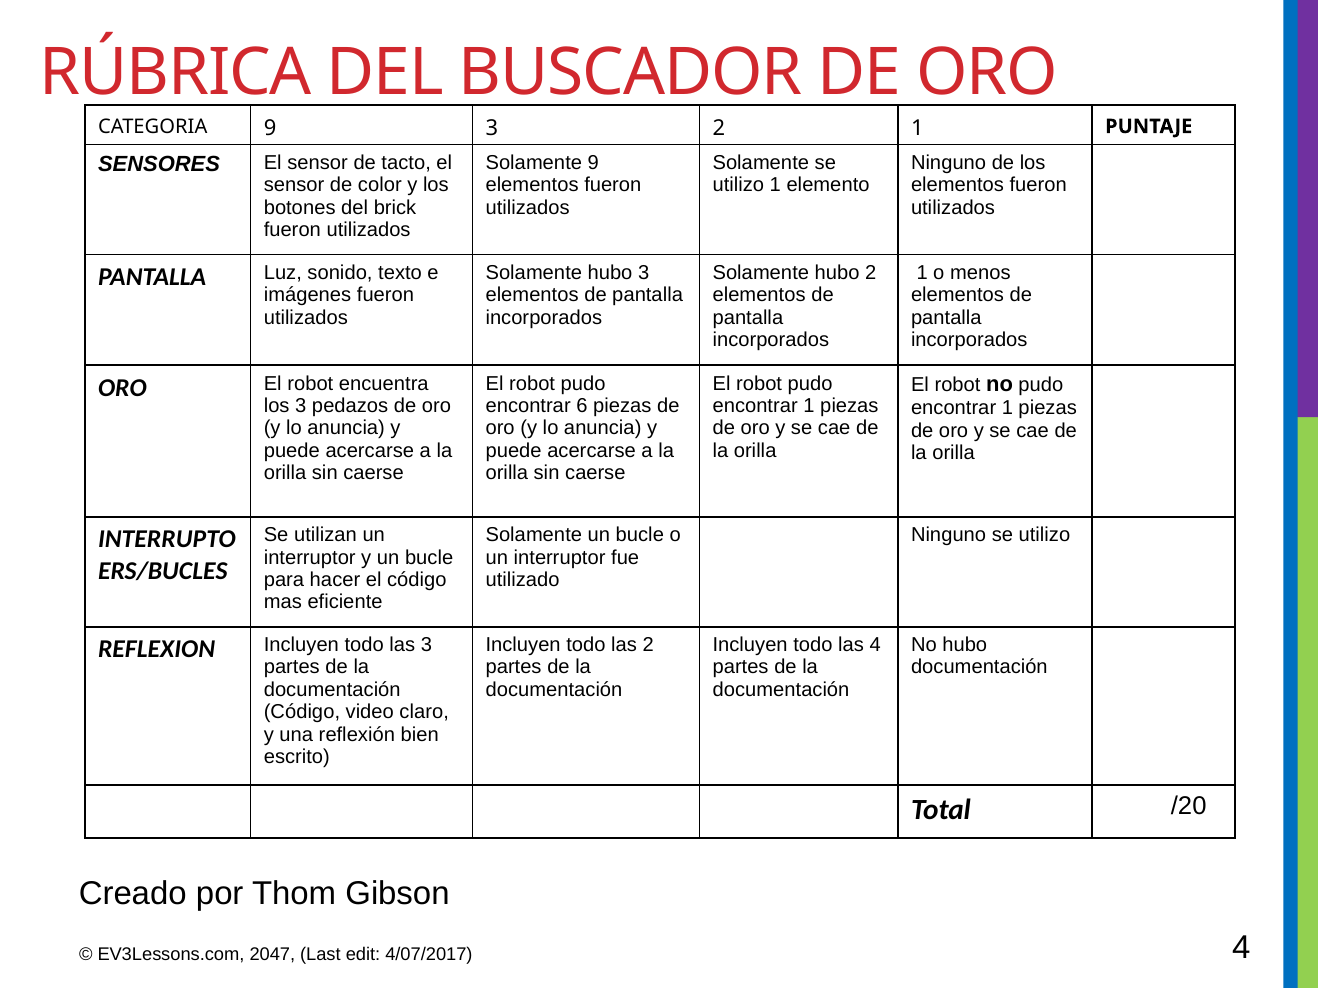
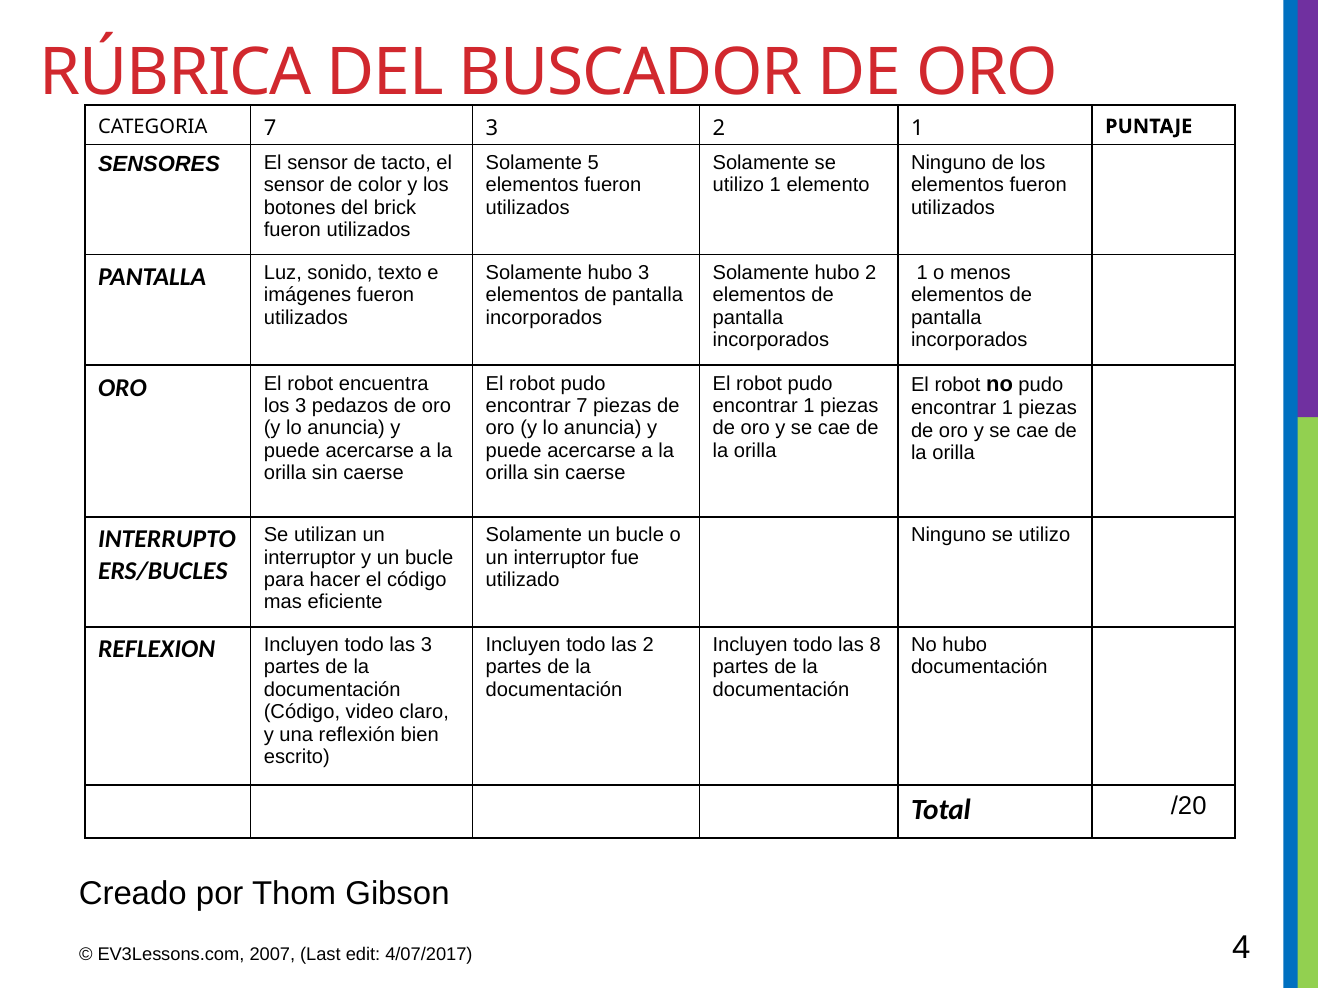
CATEGORIA 9: 9 -> 7 (270, 128)
Solamente 9: 9 -> 5 (593, 163)
encontrar 6: 6 -> 7 (582, 406)
las 4: 4 -> 8 (875, 645)
2047: 2047 -> 2007 (272, 955)
